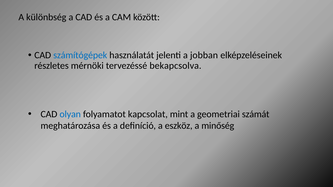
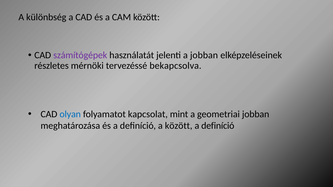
számítógépek colour: blue -> purple (80, 55)
geometriai számát: számát -> jobban (256, 114)
a eszköz: eszköz -> között (179, 126)
minőség: minőség -> definíció (218, 126)
